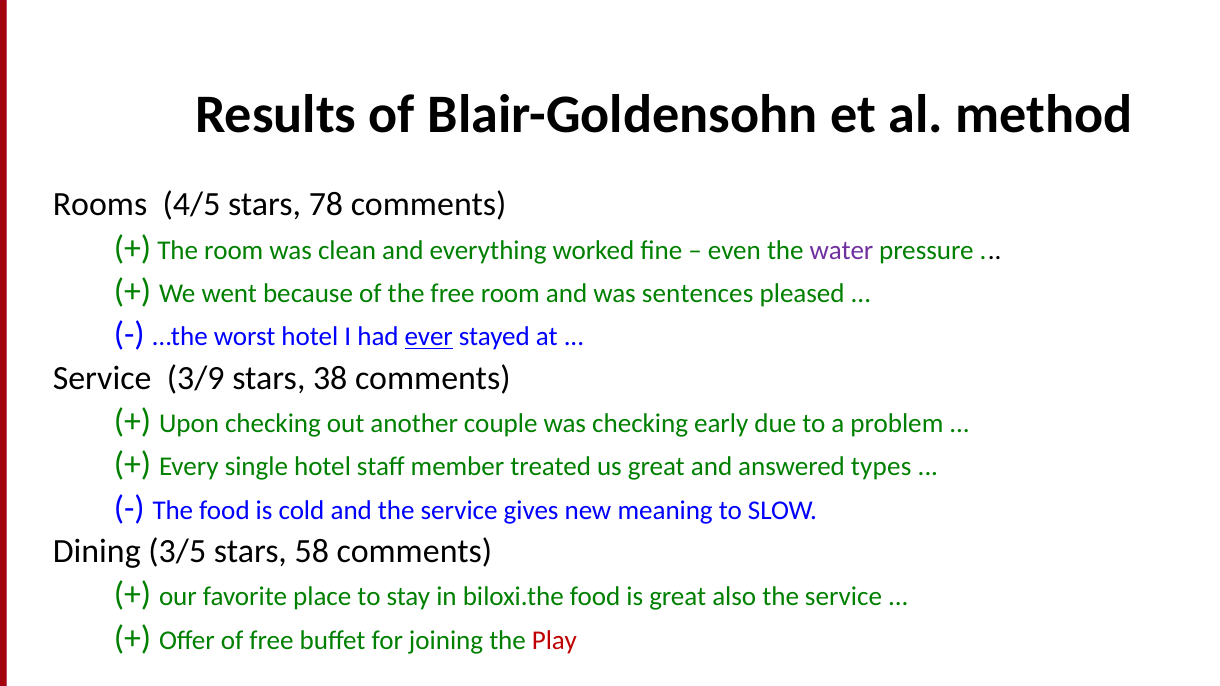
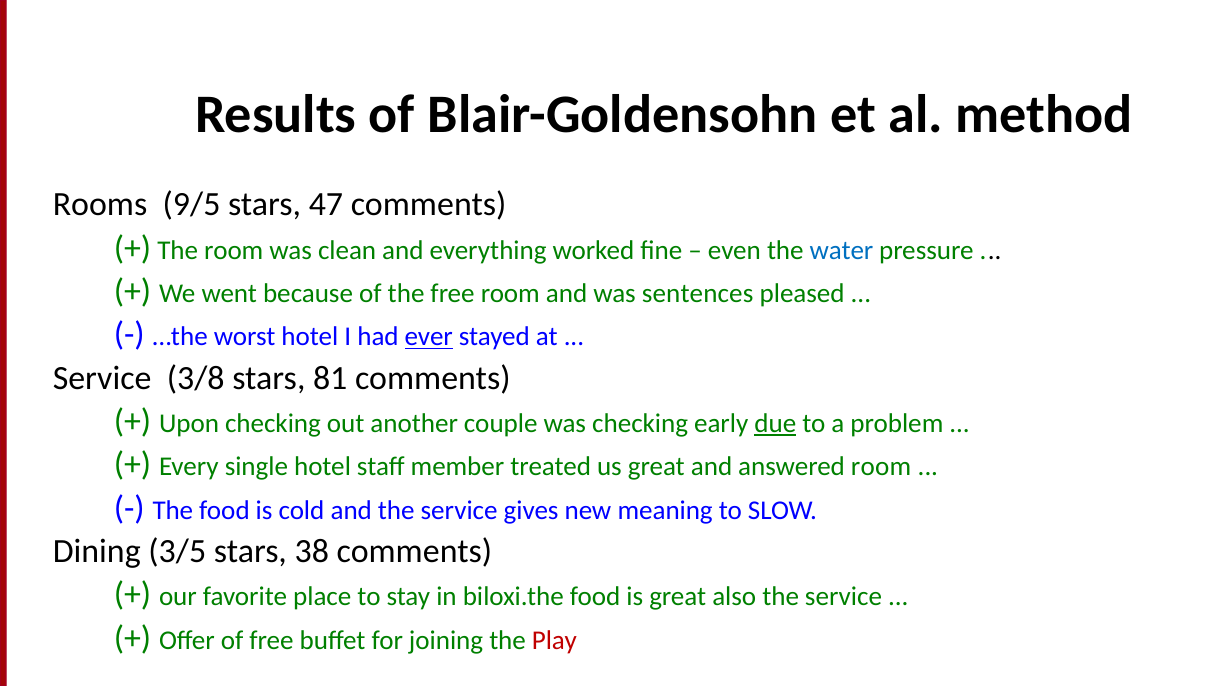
4/5: 4/5 -> 9/5 (192, 205)
78: 78 -> 47 (326, 205)
water colour: purple -> blue (841, 250)
3/9: 3/9 -> 3/8 (196, 378)
38: 38 -> 81 (330, 378)
due underline: none -> present (775, 424)
answered types: types -> room (881, 467)
58: 58 -> 38 (312, 552)
